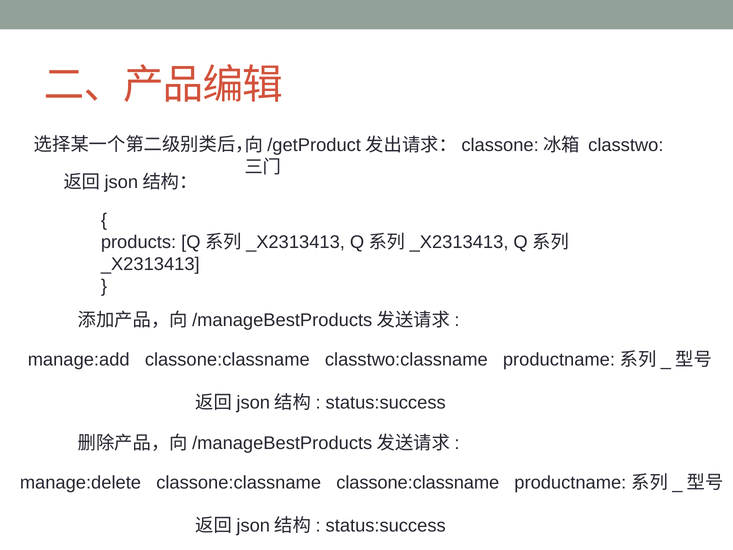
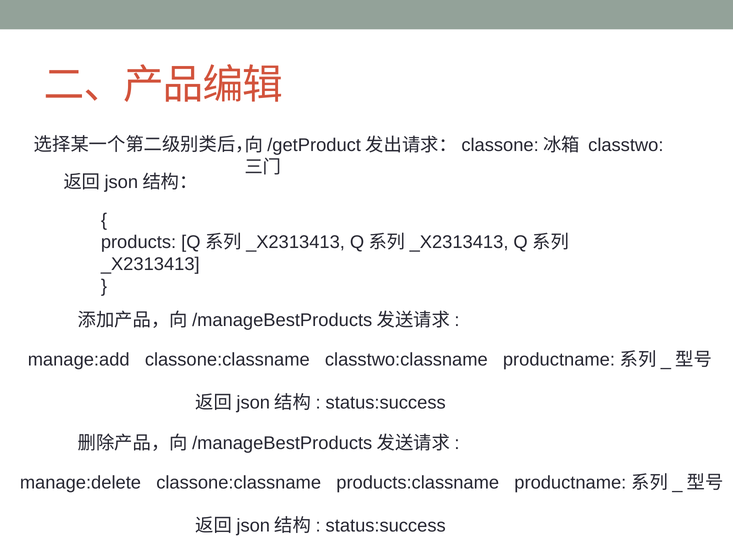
classone:classname classone:classname: classone:classname -> products:classname (418, 483)
